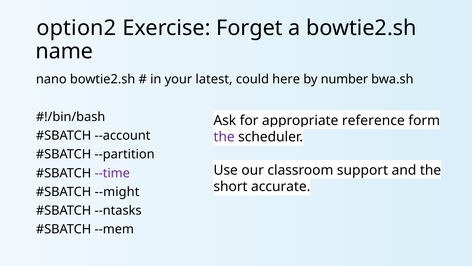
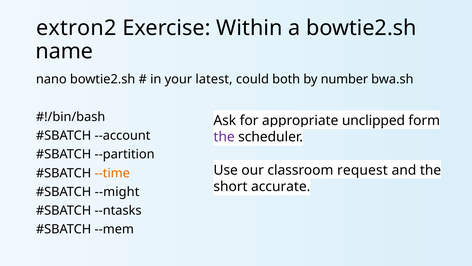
option2: option2 -> extron2 (76, 28)
Forget: Forget -> Within (249, 28)
here: here -> both (286, 79)
reference: reference -> unclipped (373, 120)
support: support -> request (362, 170)
--time colour: purple -> orange (112, 173)
